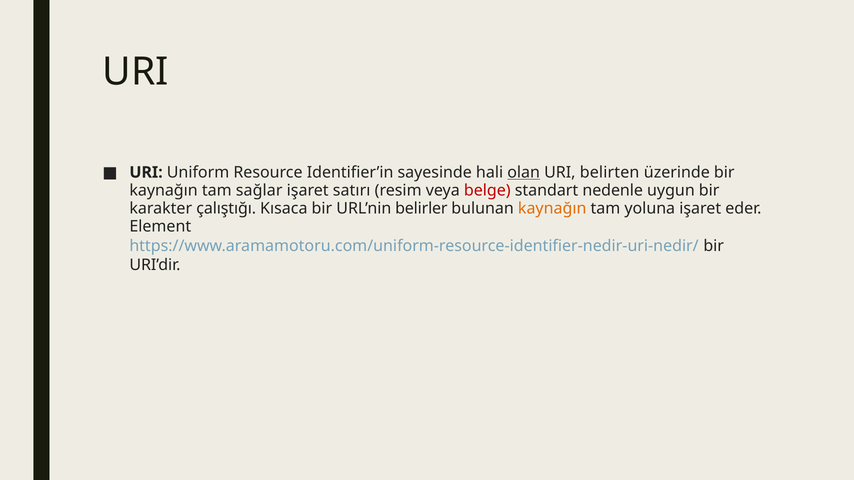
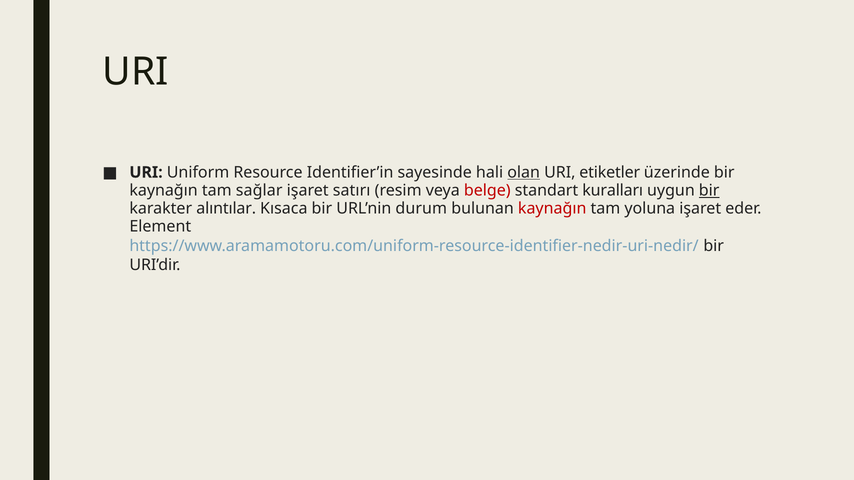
belirten: belirten -> etiketler (610, 172)
nedenle: nedenle -> kuralları (613, 191)
bir underline: none -> present (709, 191)
çalıştığı: çalıştığı -> alıntılar (226, 209)
belirler: belirler -> durum (421, 209)
kaynağın colour: orange -> red (552, 209)
